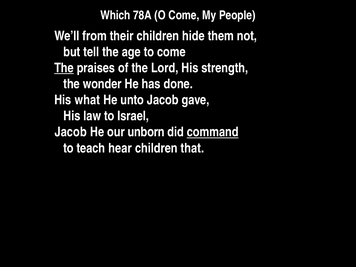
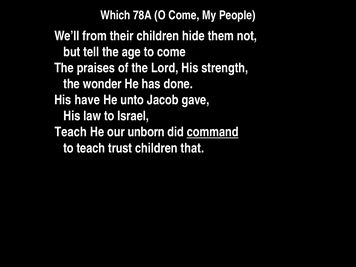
The underline: present -> none (64, 68)
what: what -> have (87, 100)
Jacob: Jacob -> Teach (71, 132)
hear: hear -> trust (120, 148)
